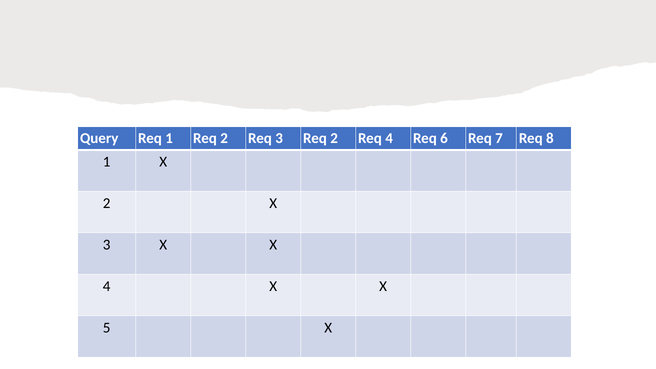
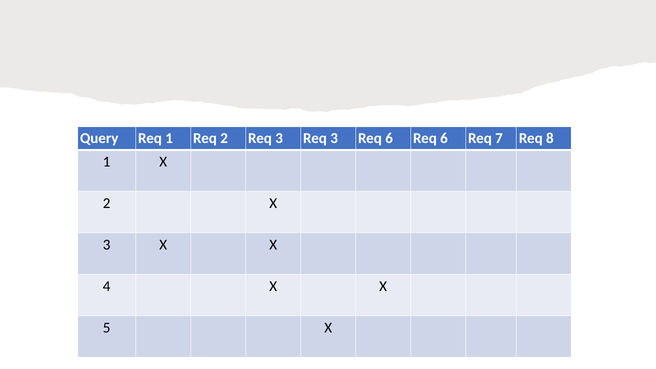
3 Req 2: 2 -> 3 (334, 138)
4: 4 -> 6 (389, 138)
